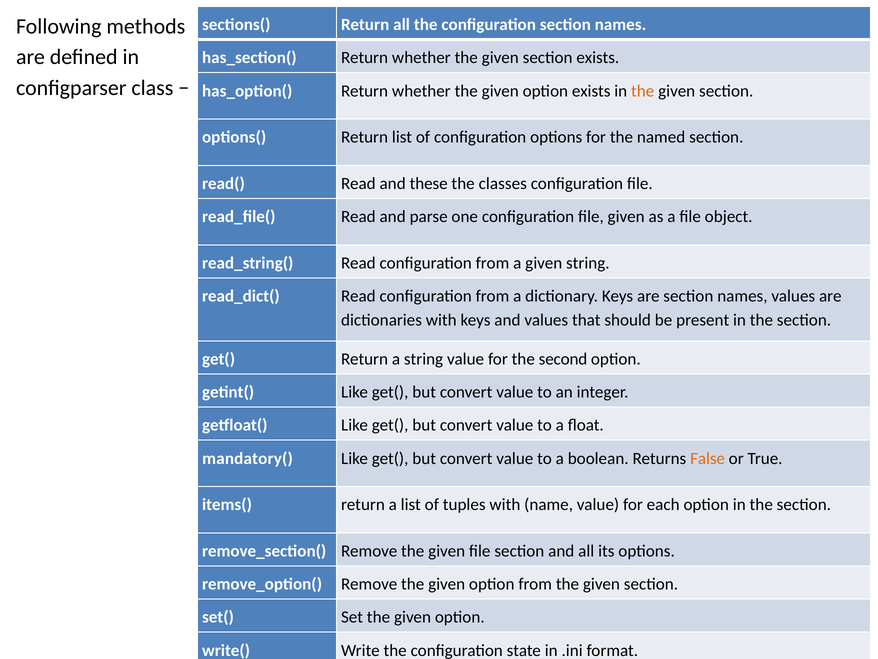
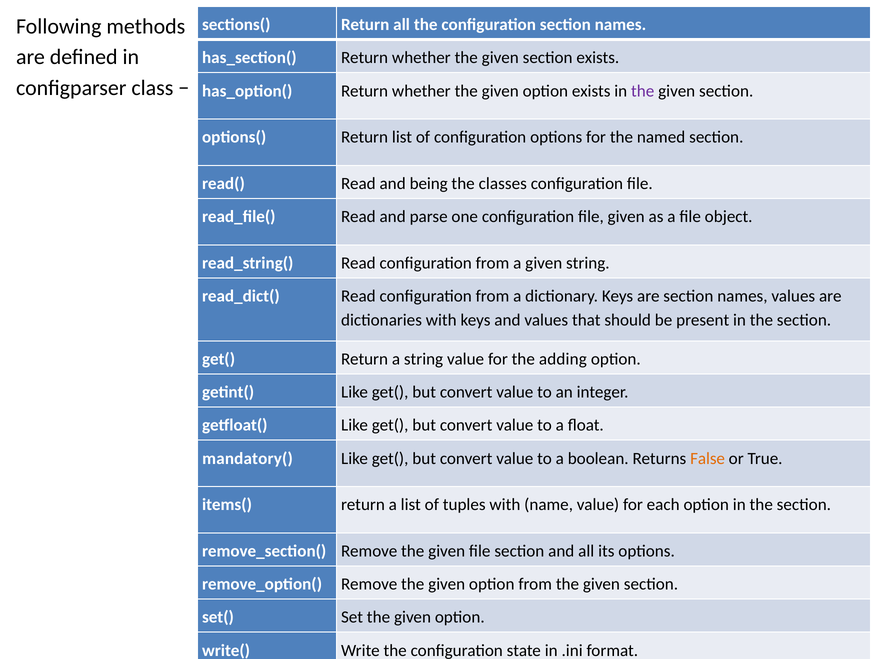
the colour: orange -> purple (643, 91)
these: these -> being (429, 184)
second: second -> adding (563, 359)
